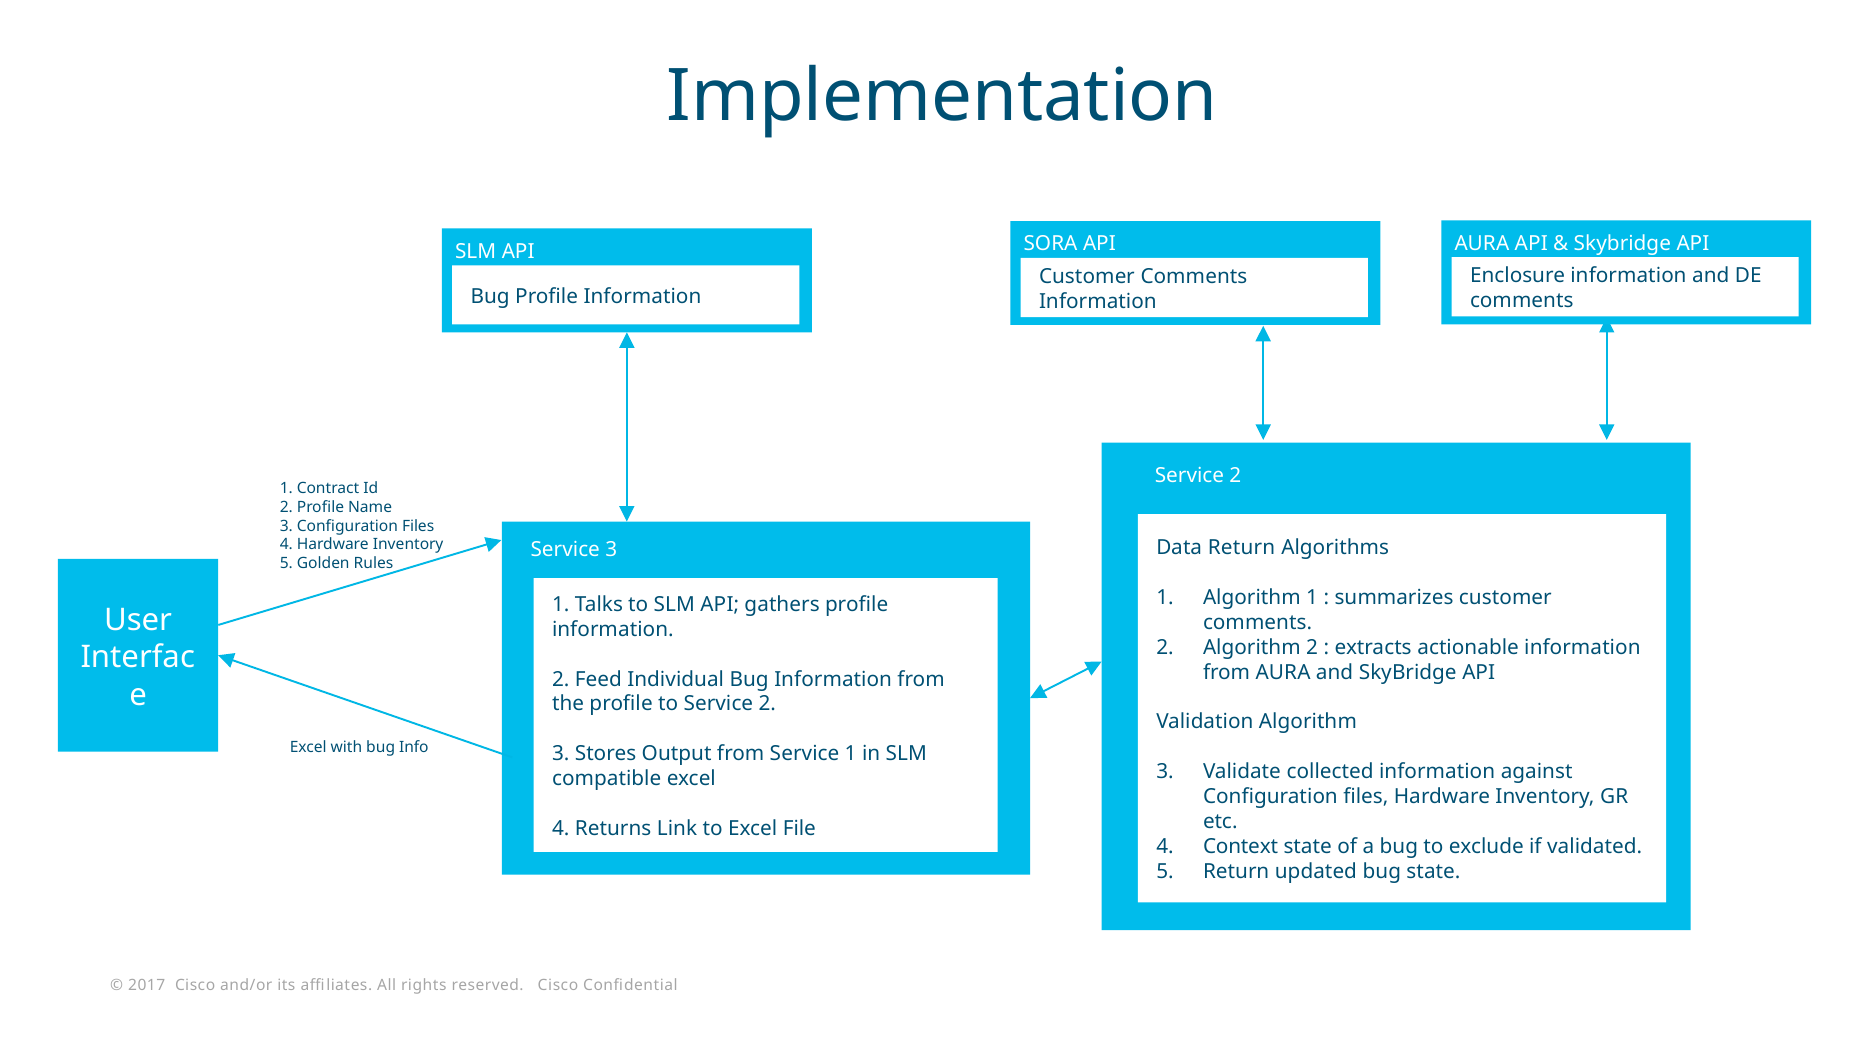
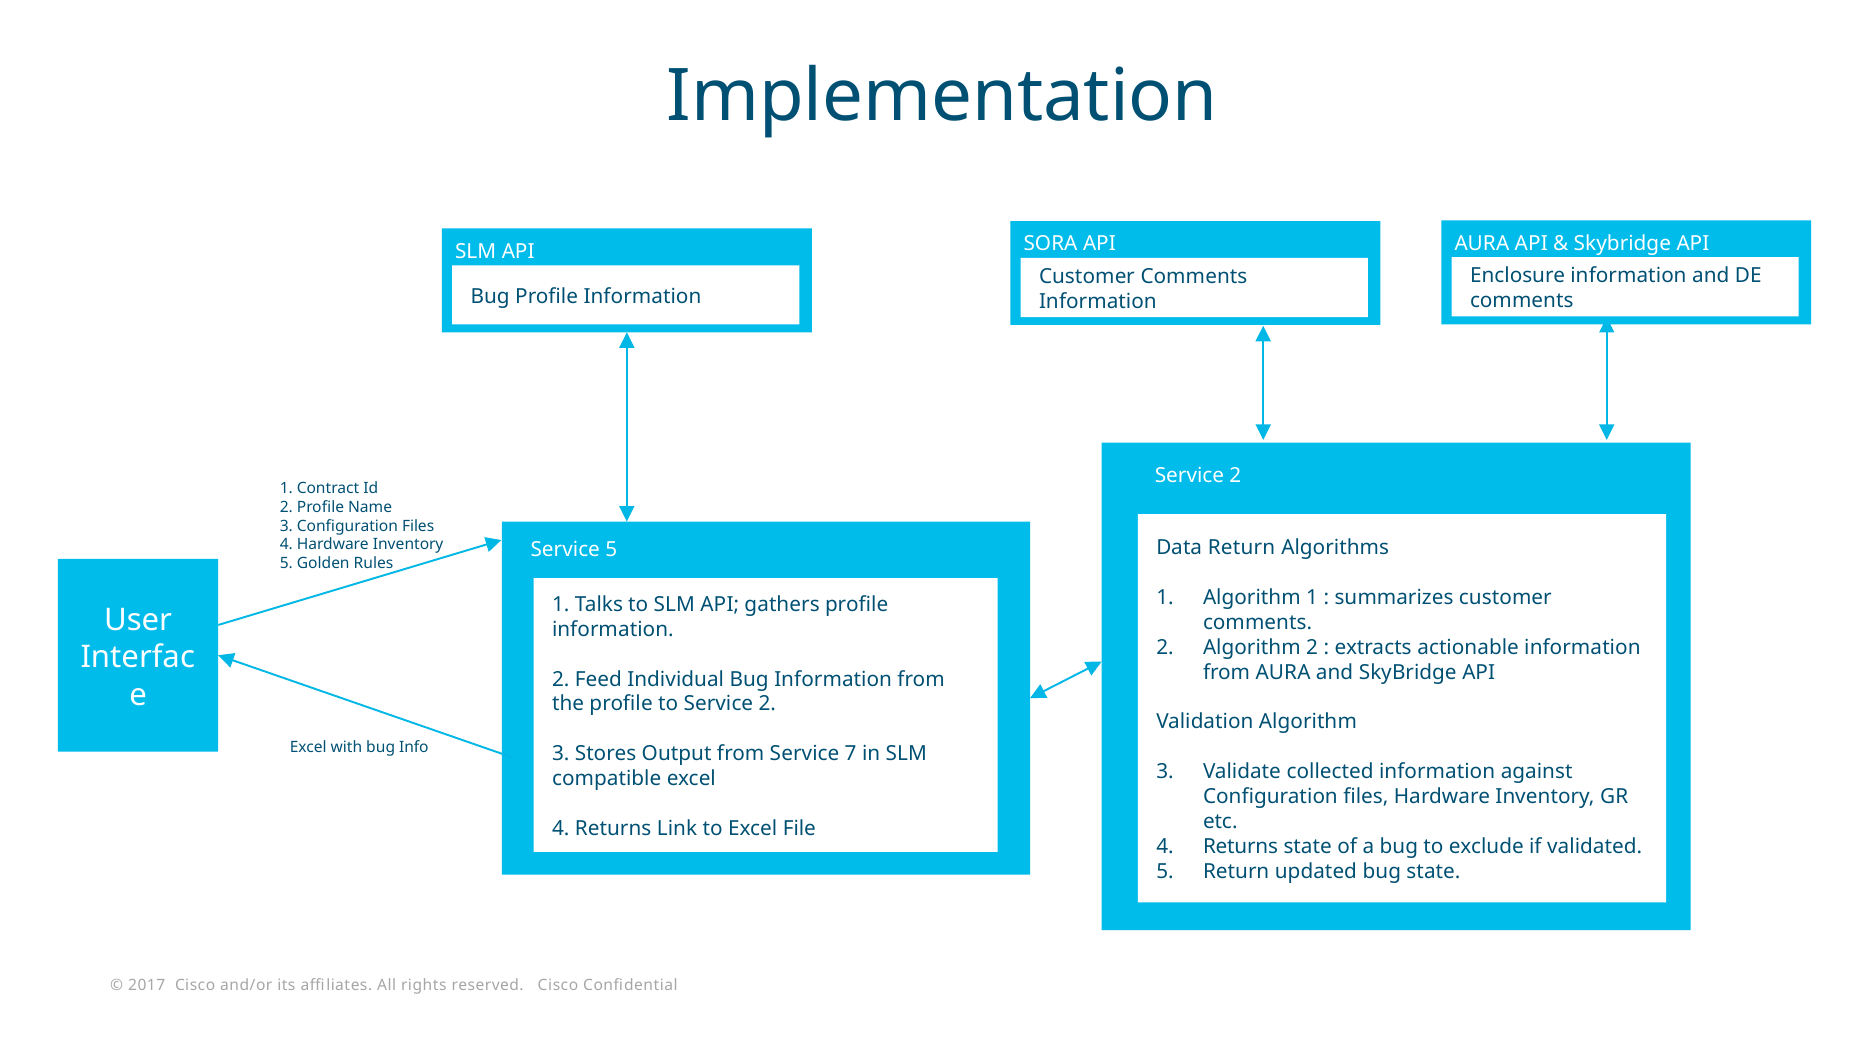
Service 3: 3 -> 5 (611, 550)
Service 1: 1 -> 7 (851, 754)
Context: Context -> Returns (1241, 847)
